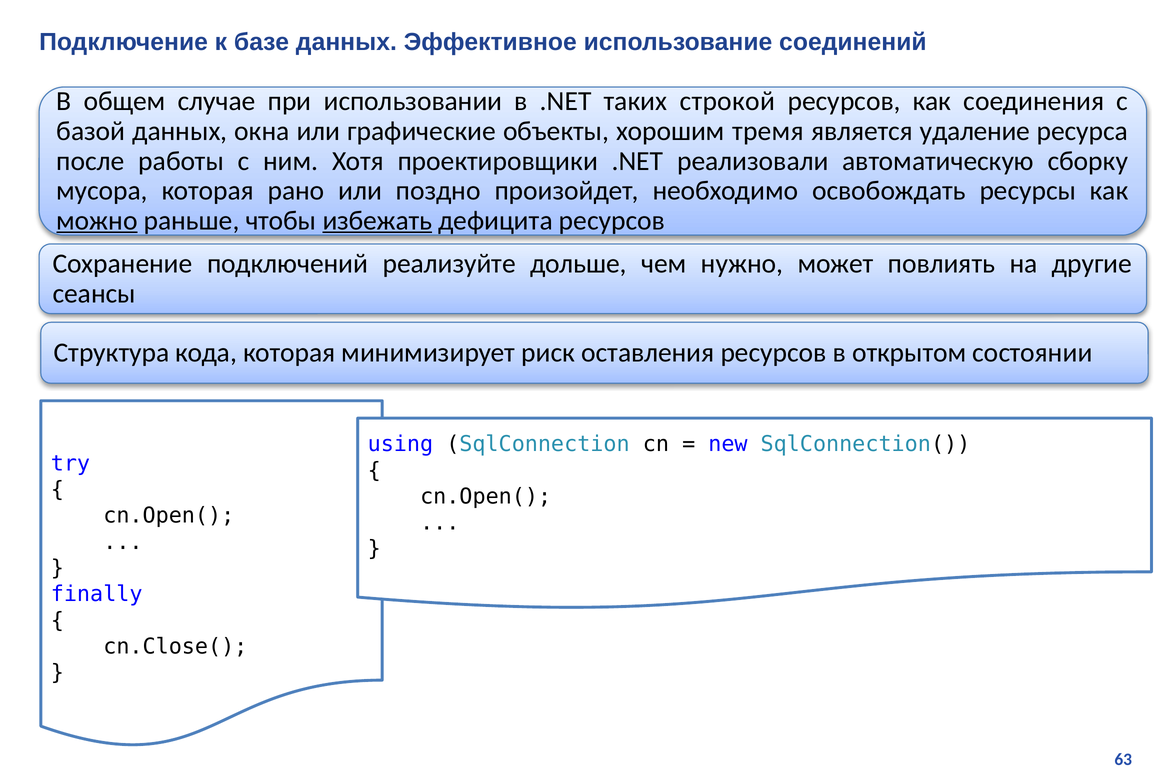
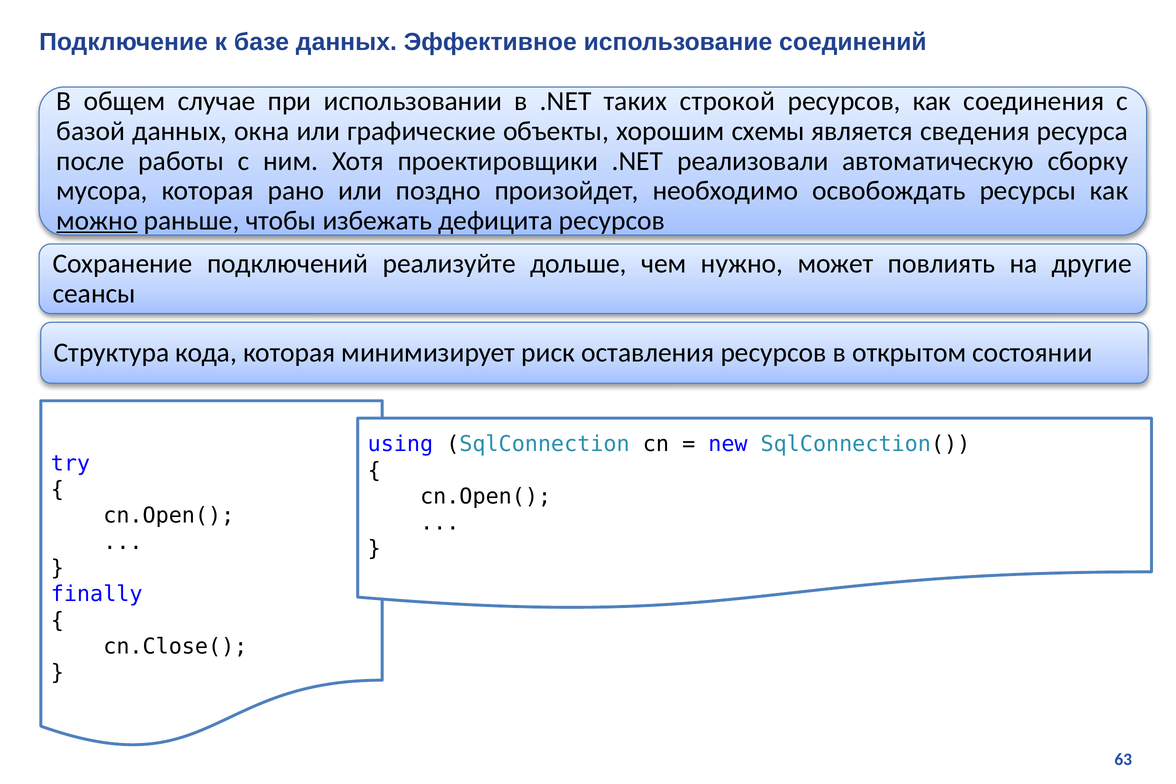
тремя: тремя -> схемы (768, 131)
удаление: удаление -> сведения (975, 131)
избежать underline: present -> none (377, 221)
